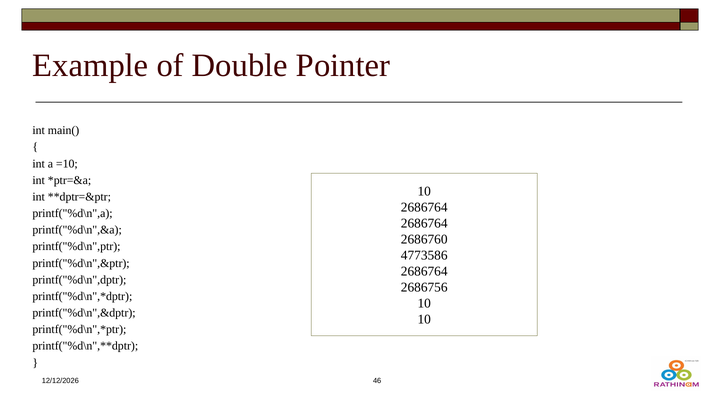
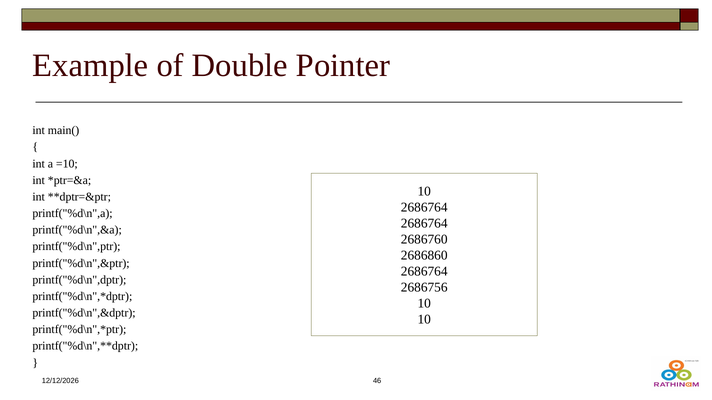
4773586: 4773586 -> 2686860 (424, 256)
